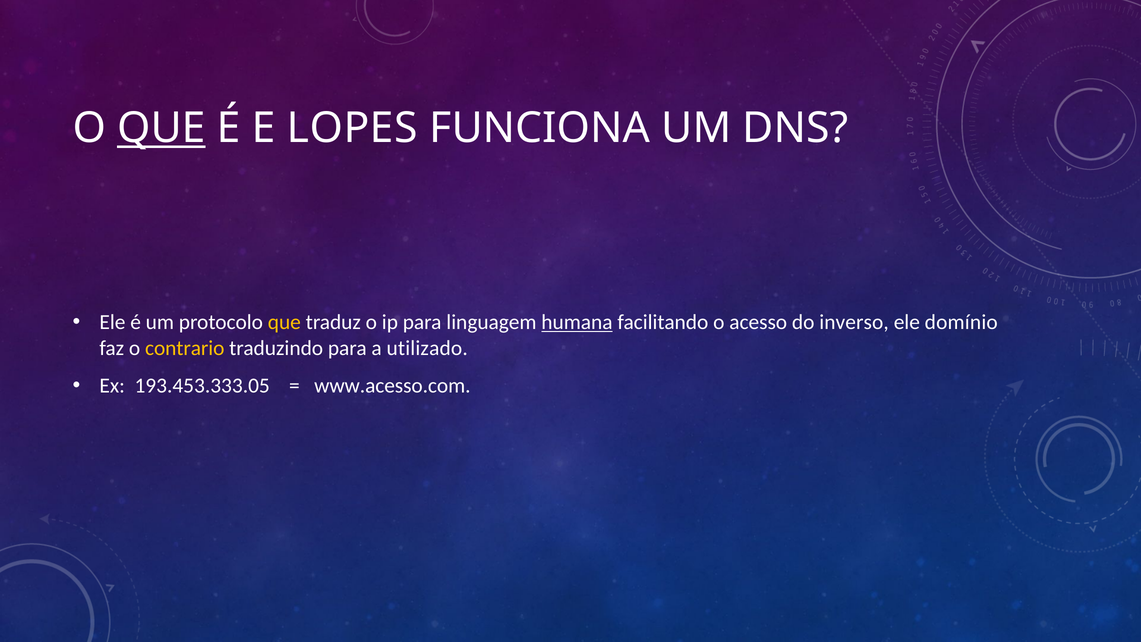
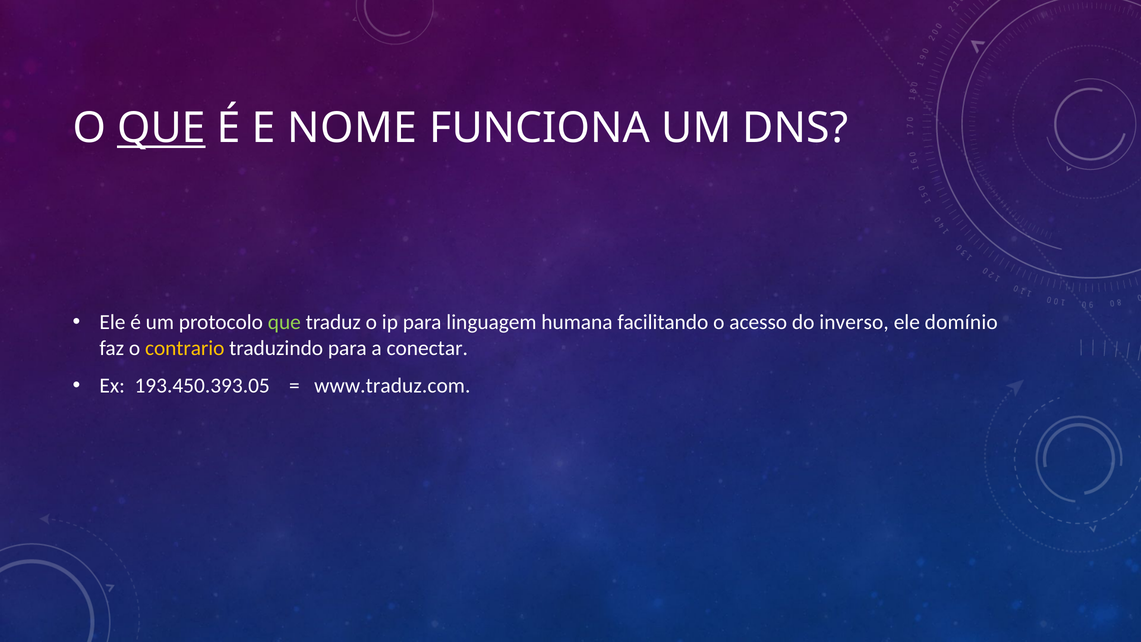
LOPES: LOPES -> NOME (352, 128)
que colour: yellow -> light green (284, 322)
humana underline: present -> none (577, 322)
utilizado: utilizado -> conectar (427, 348)
193.453.333.05: 193.453.333.05 -> 193.450.393.05 (202, 386)
www.acesso.com: www.acesso.com -> www.traduz.com (392, 386)
